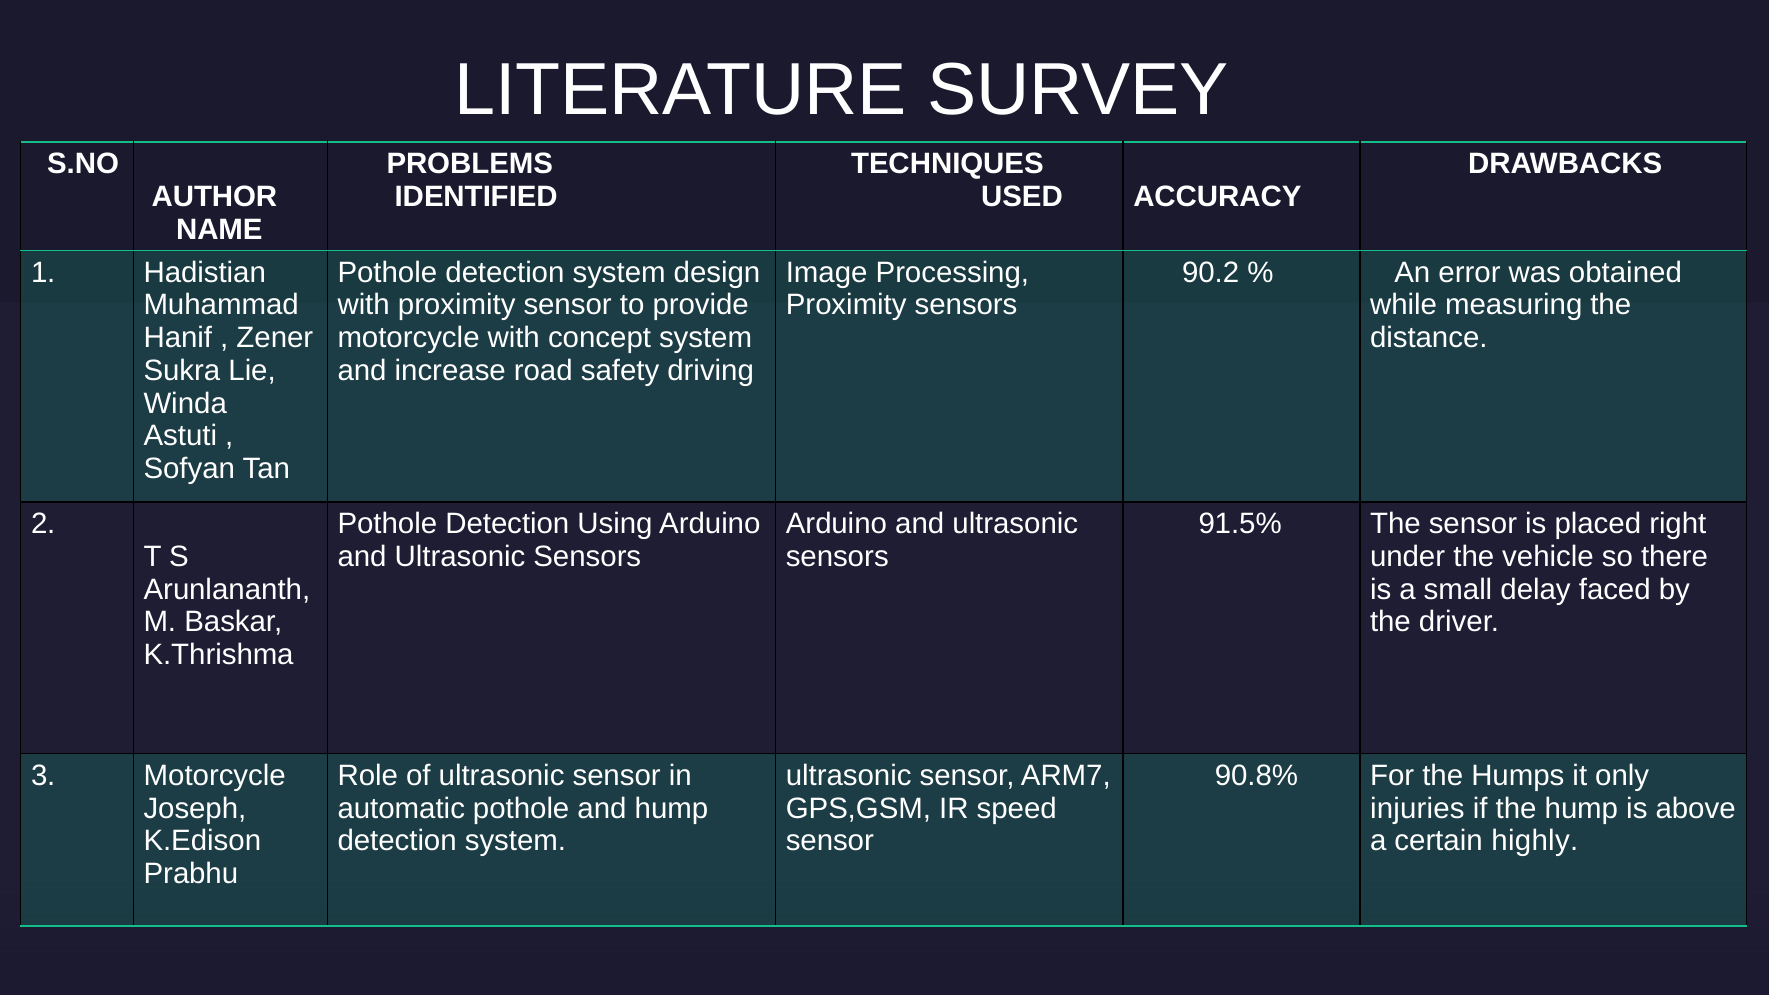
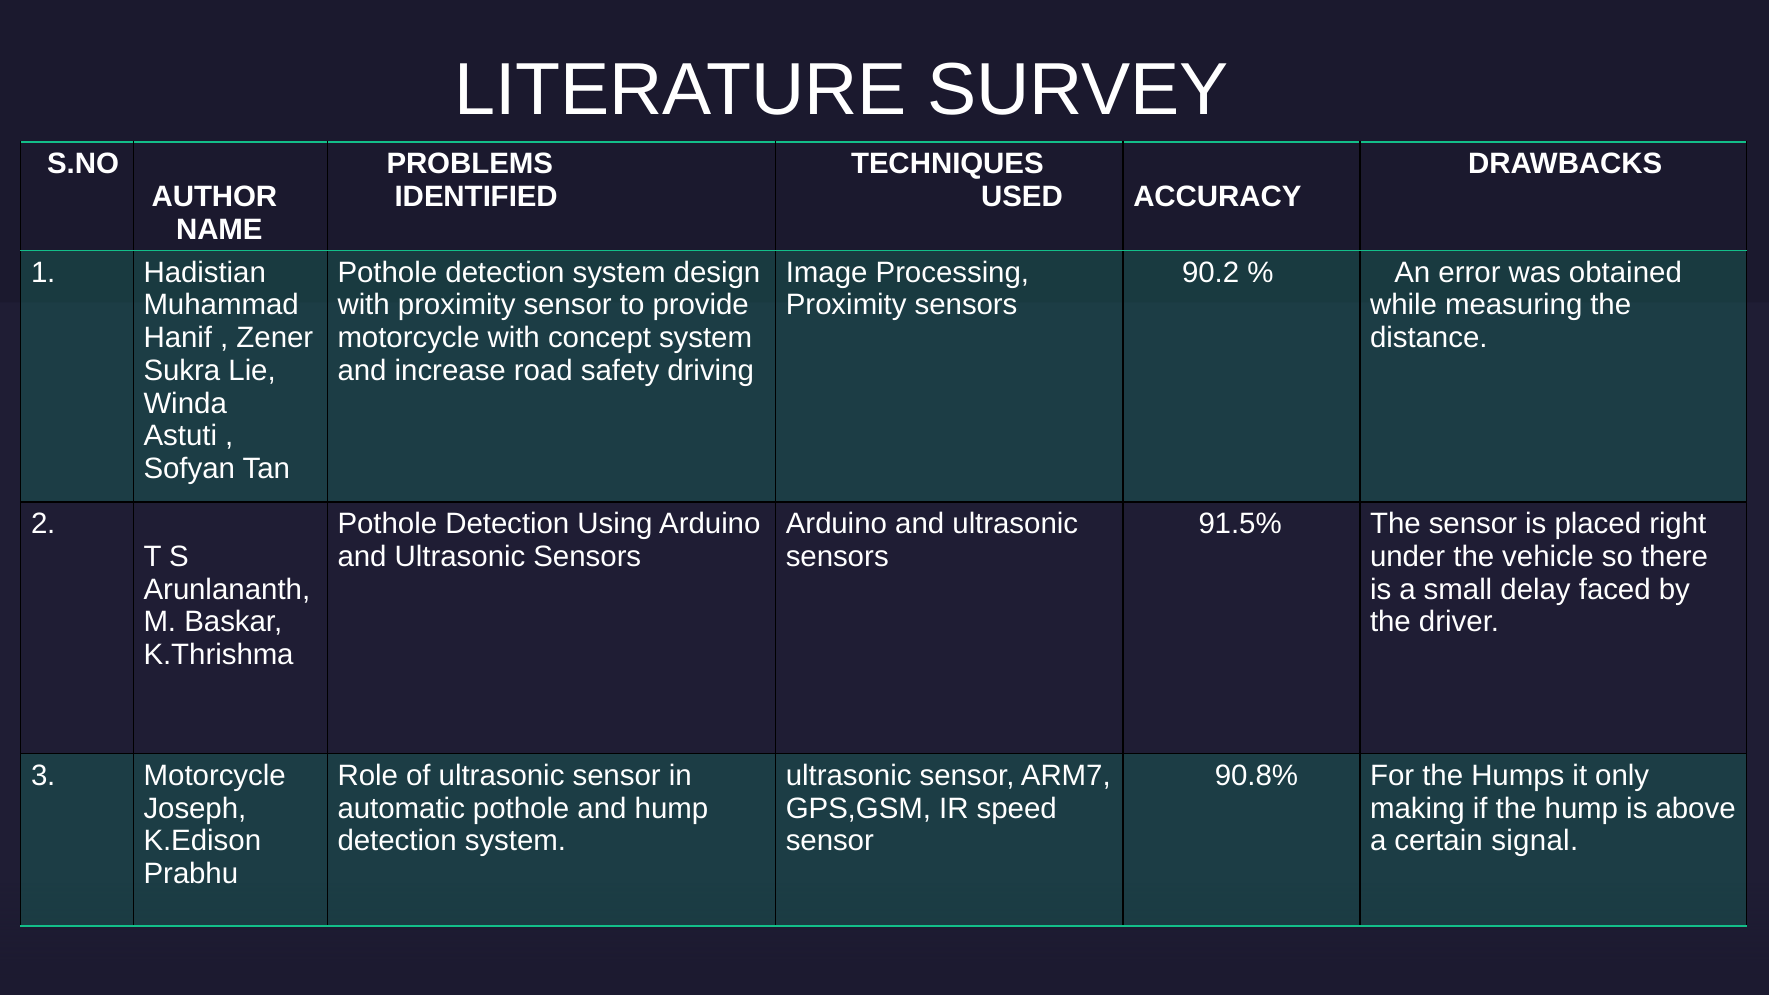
injuries: injuries -> making (1417, 809)
highly: highly -> signal (1535, 841)
